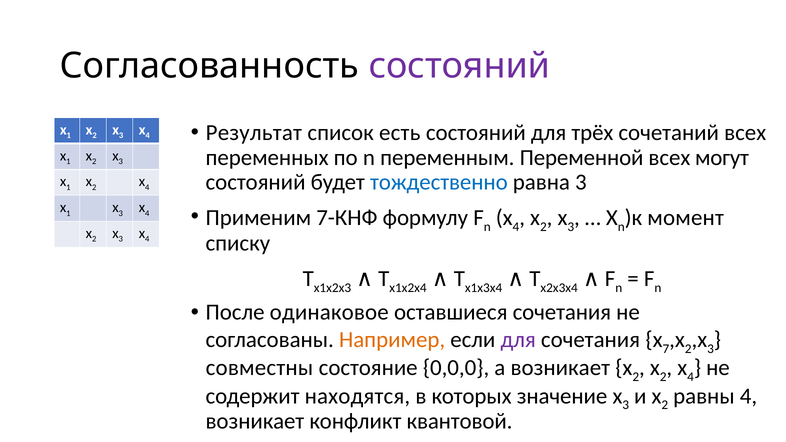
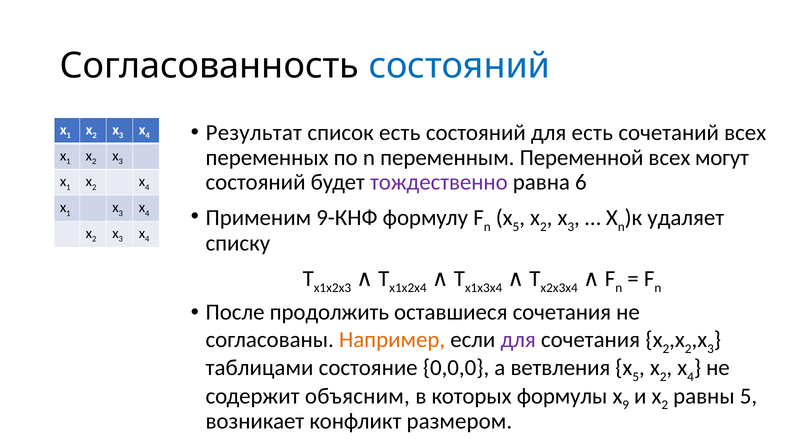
состояний colour: purple -> blue (459, 66)
для трёх: трёх -> есть (592, 133)
тождественно colour: blue -> purple (439, 182)
равна 3: 3 -> 6 (581, 182)
7-КНФ: 7-КНФ -> 9-КНФ (347, 218)
4: 4 -> 5 (516, 227)
момент: момент -> удаляет (686, 218)
одинаковое: одинаковое -> продолжить (329, 313)
7: 7 -> 2 (666, 349)
совместны: совместны -> таблицами (260, 368)
а возникает: возникает -> ветвления (560, 368)
2: 2 -> 5 (636, 377)
находятся: находятся -> объясним (357, 396)
значение: значение -> формулы (562, 396)
3: 3 -> 9 (626, 405)
равны 4: 4 -> 5 (748, 396)
квантовой: квантовой -> размером (459, 422)
